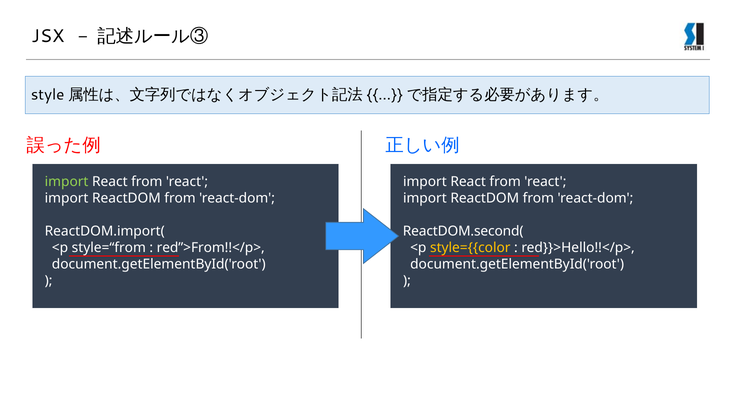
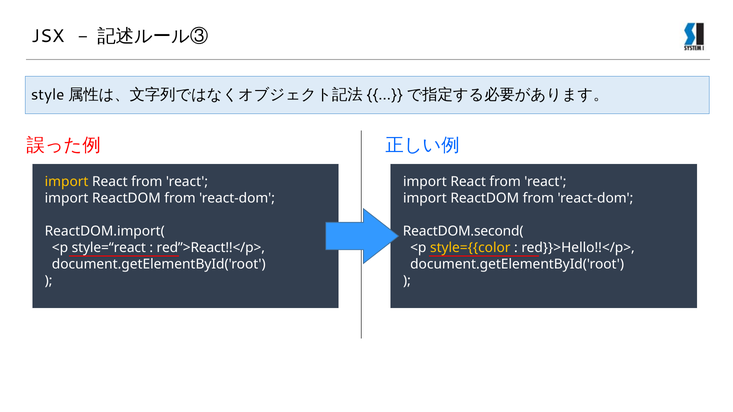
import colour: light green -> yellow (67, 182)
style=“from: style=“from -> style=“react (109, 248)
red”>From!!</p>: red”>From!!</p> -> red”>React!!</p> (211, 248)
